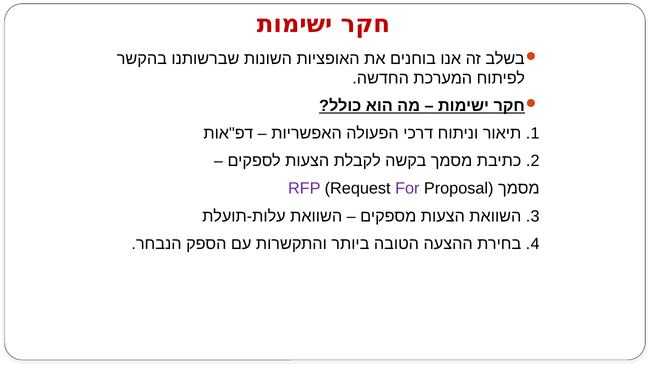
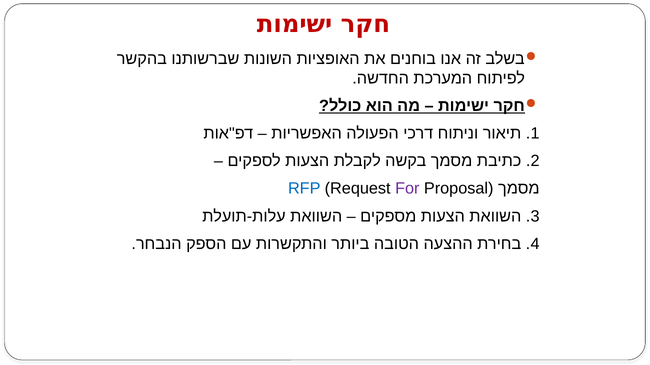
RFP colour: purple -> blue (304, 189)
